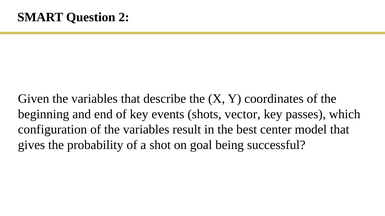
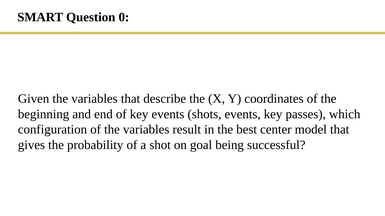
2: 2 -> 0 (124, 17)
shots vector: vector -> events (243, 114)
